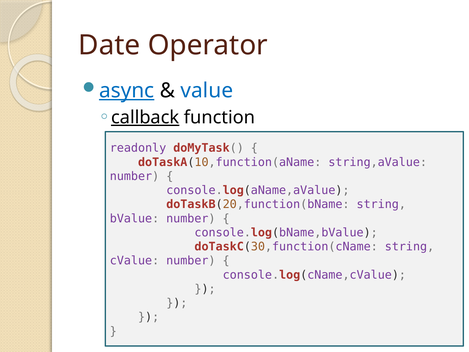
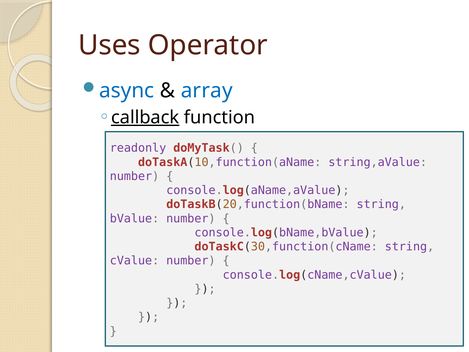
Date: Date -> Uses (109, 45)
async underline: present -> none (127, 91)
value: value -> array (207, 91)
